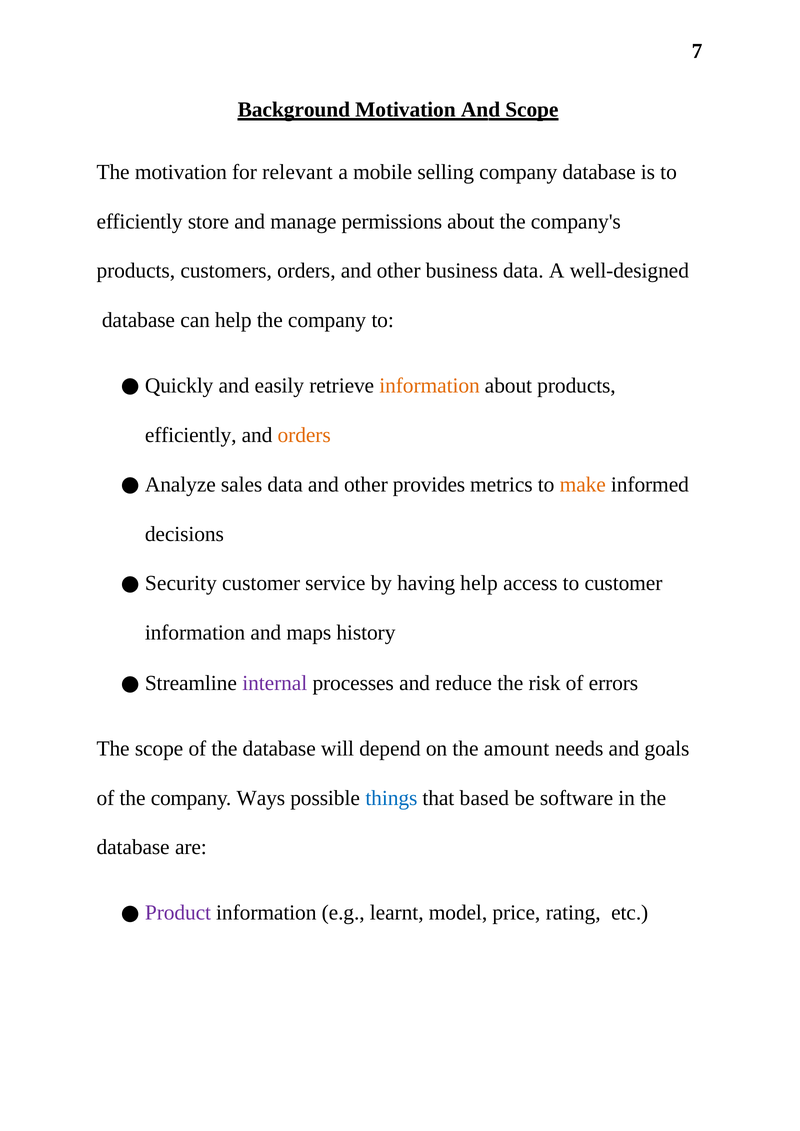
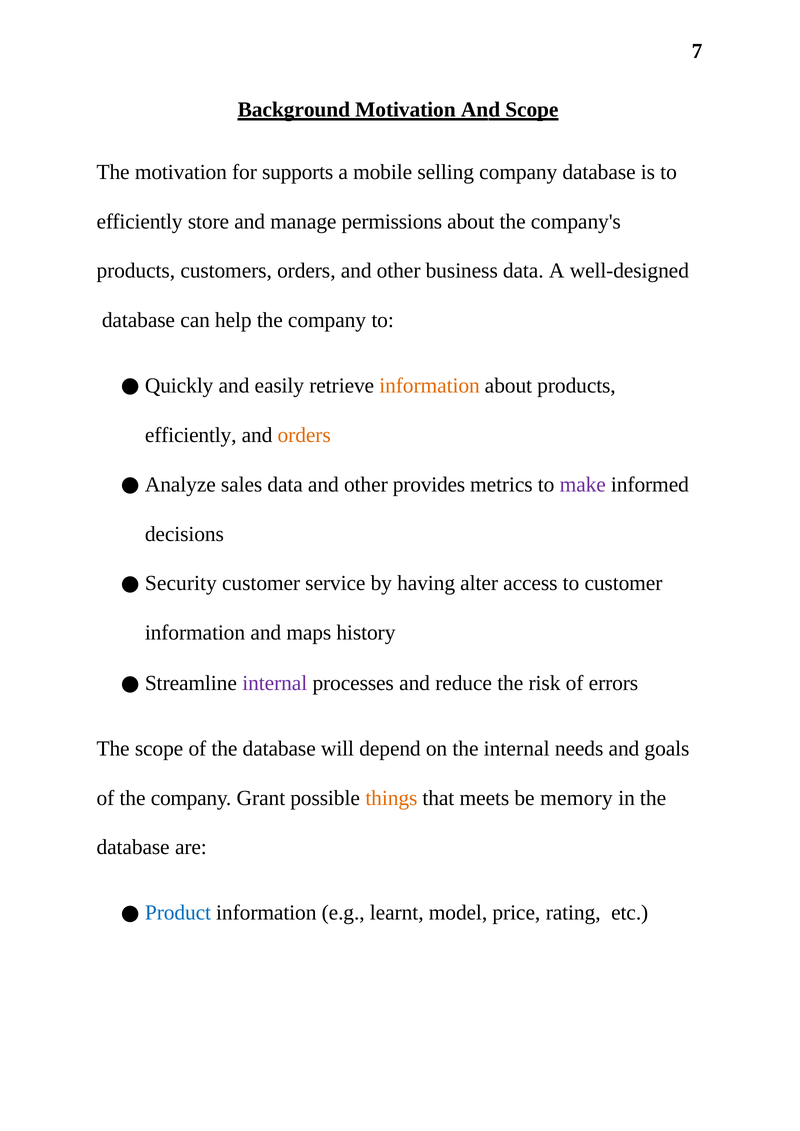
relevant: relevant -> supports (298, 172)
make colour: orange -> purple (583, 484)
having help: help -> alter (479, 583)
the amount: amount -> internal (517, 748)
Ways: Ways -> Grant (261, 797)
things colour: blue -> orange (391, 797)
based: based -> meets (484, 797)
software: software -> memory (576, 797)
Product colour: purple -> blue (178, 912)
